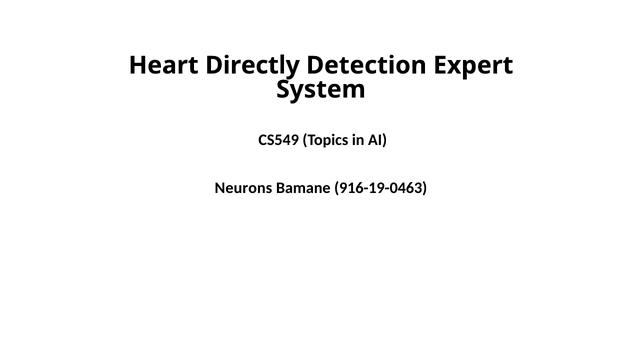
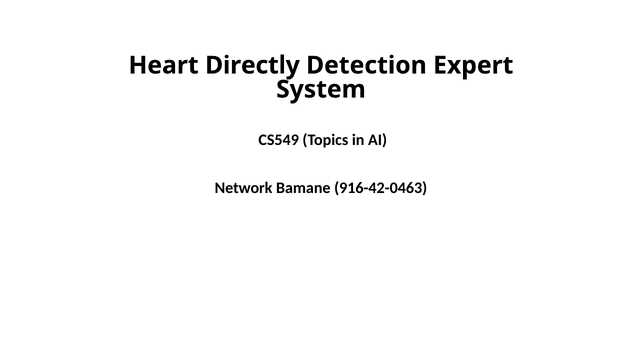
Neurons: Neurons -> Network (244, 188)
916-19-0463: 916-19-0463 -> 916-42-0463 (381, 188)
